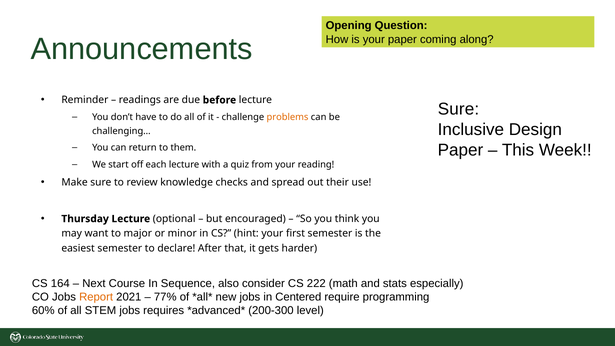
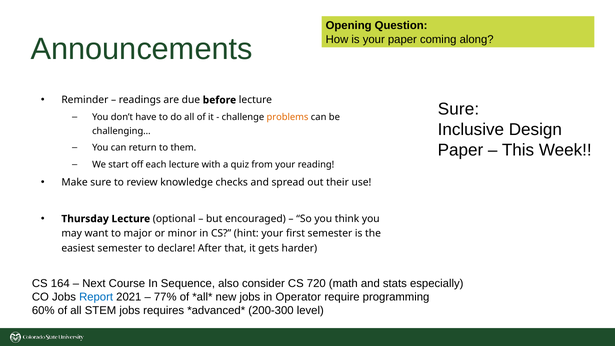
222: 222 -> 720 (316, 283)
Report colour: orange -> blue (96, 297)
Centered: Centered -> Operator (298, 297)
